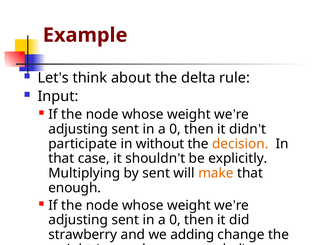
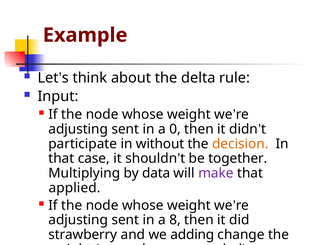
explicitly: explicitly -> together (238, 159)
by sent: sent -> data (156, 173)
make colour: orange -> purple (216, 173)
enough: enough -> applied (75, 188)
0: 0 -> 8 (175, 220)
